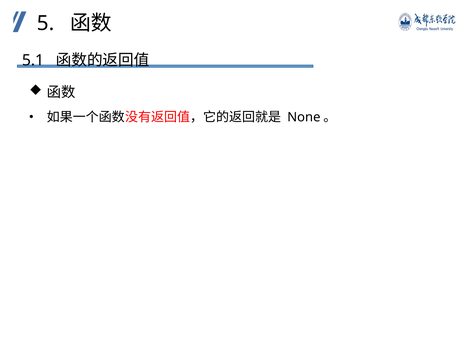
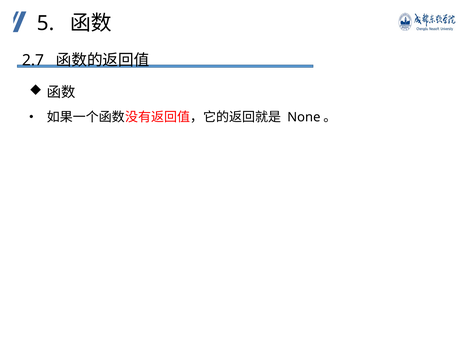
5.1: 5.1 -> 2.7 (33, 60)
